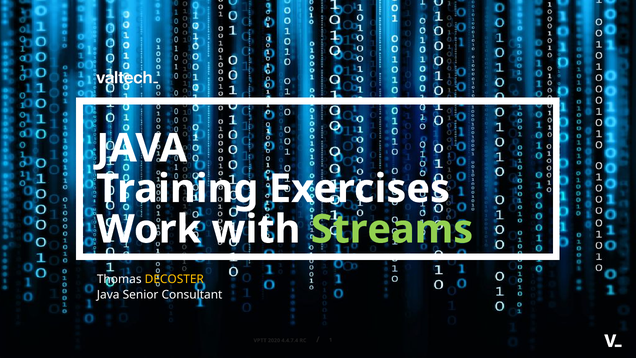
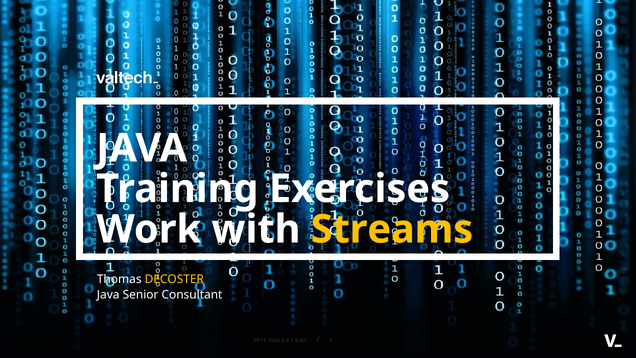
Streams colour: light green -> yellow (392, 229)
